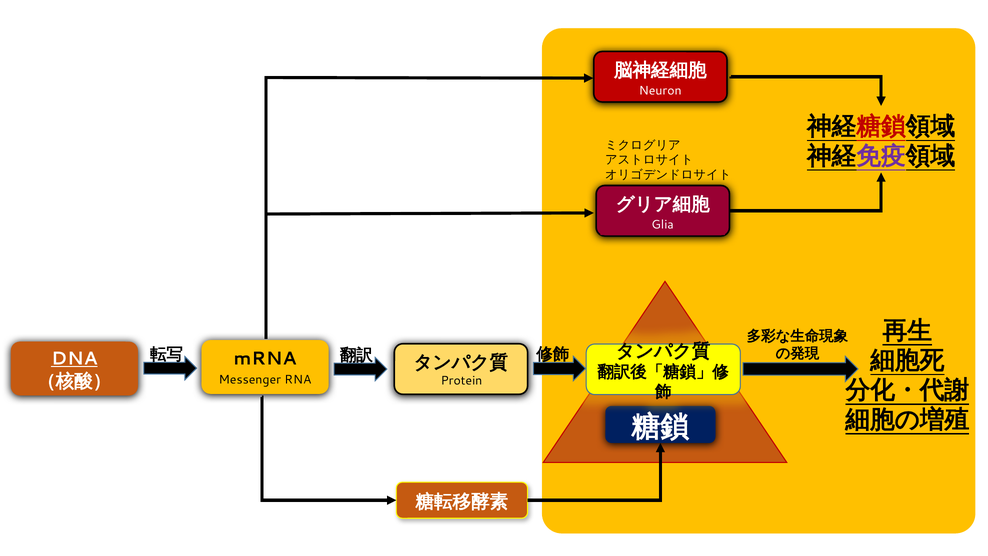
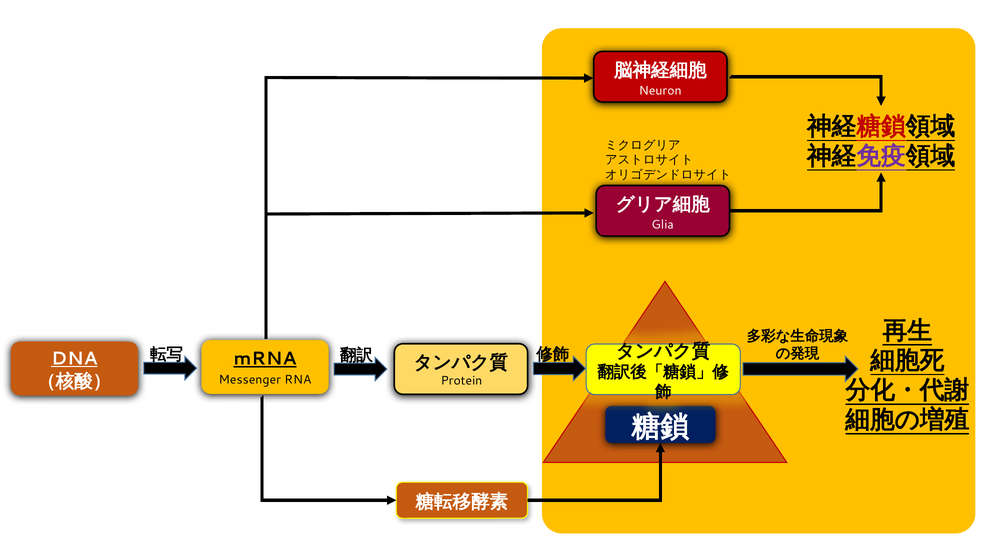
mRNA underline: none -> present (265, 359)
